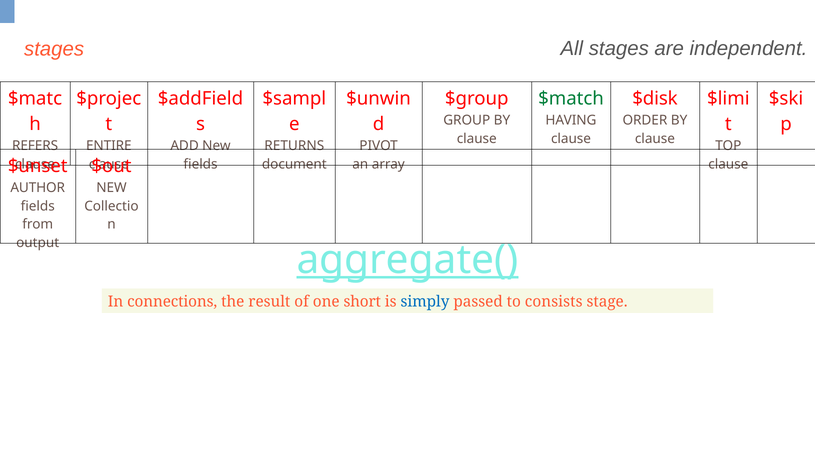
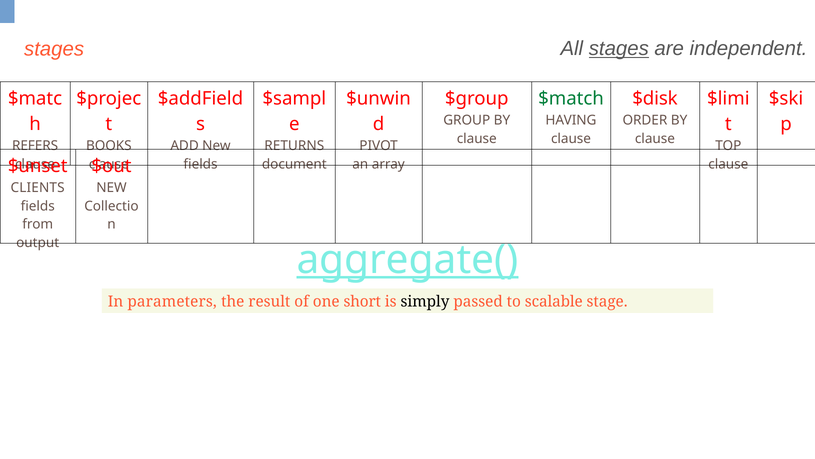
stages underline: none -> present (619, 49)
ENTIRE: ENTIRE -> BOOKS (109, 145)
AUTHOR: AUTHOR -> CLIENTS (38, 187)
connections: connections -> parameters (172, 301)
simply colour: blue -> black (425, 301)
consists: consists -> scalable (554, 301)
